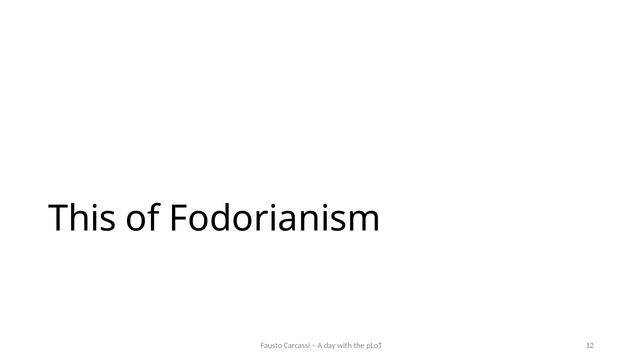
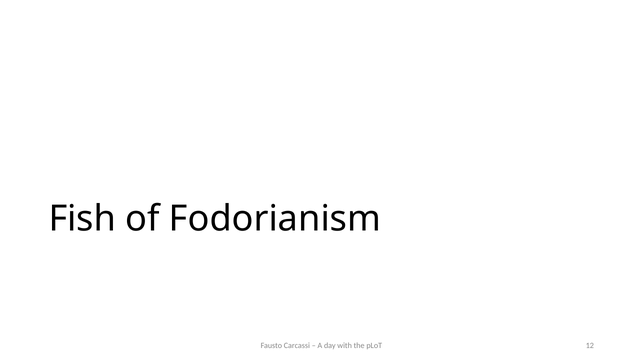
This: This -> Fish (82, 218)
